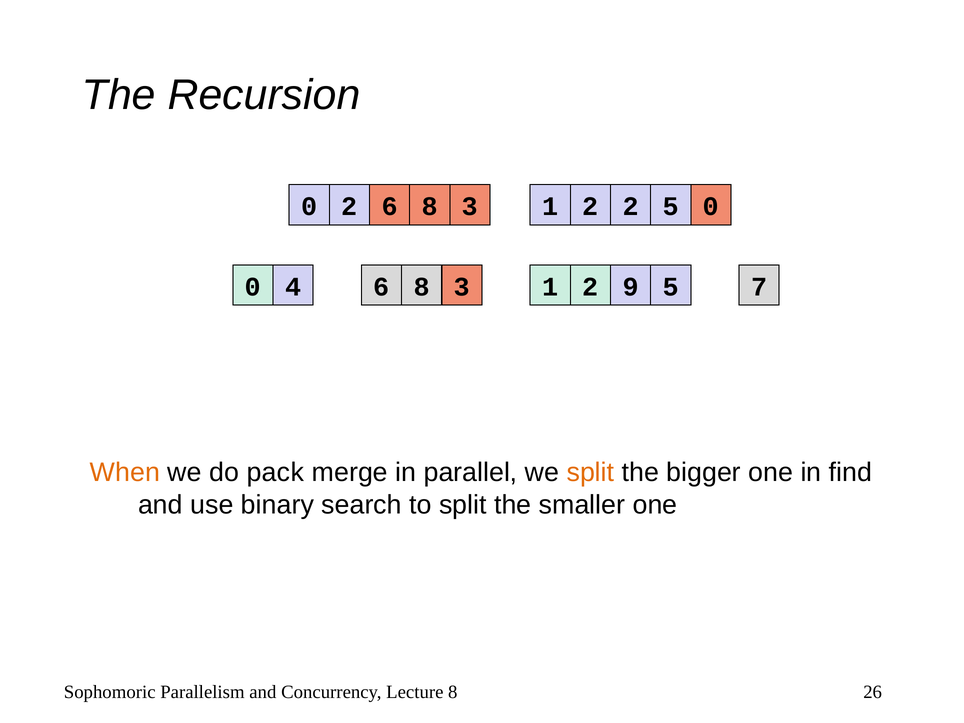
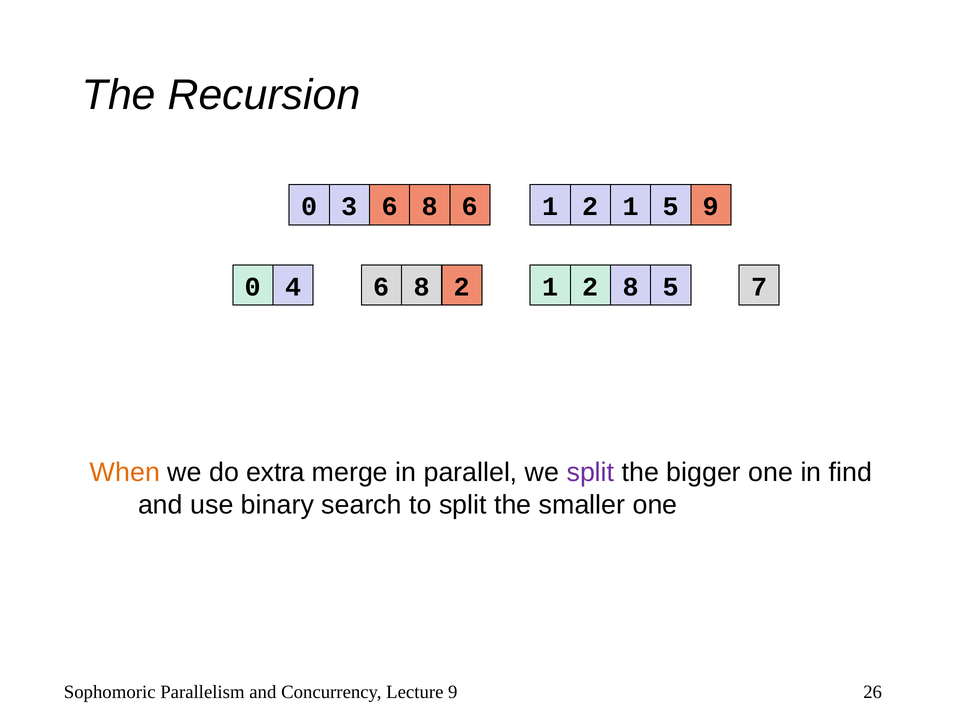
0 2: 2 -> 3 (349, 207)
3: 3 -> 6 (470, 207)
2 2: 2 -> 1 (631, 207)
5 0: 0 -> 9 (711, 207)
3: 3 -> 2 (462, 287)
2 9: 9 -> 8 (631, 287)
pack: pack -> extra (276, 473)
split colour: orange -> purple (590, 473)
Lecture 8: 8 -> 9 (453, 692)
